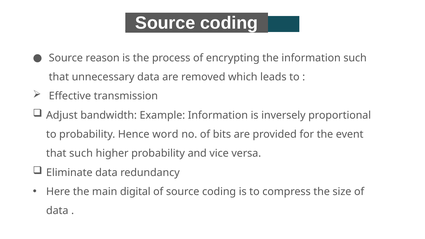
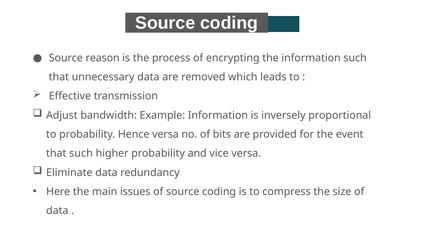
Hence word: word -> versa (165, 134)
digital: digital -> issues (135, 192)
